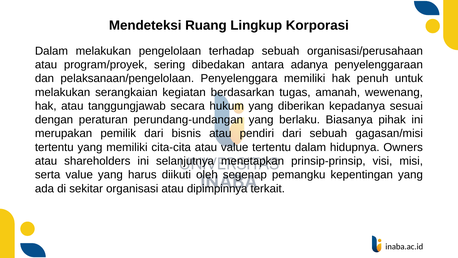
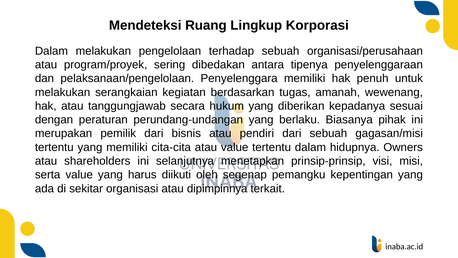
adanya: adanya -> tipenya (309, 65)
